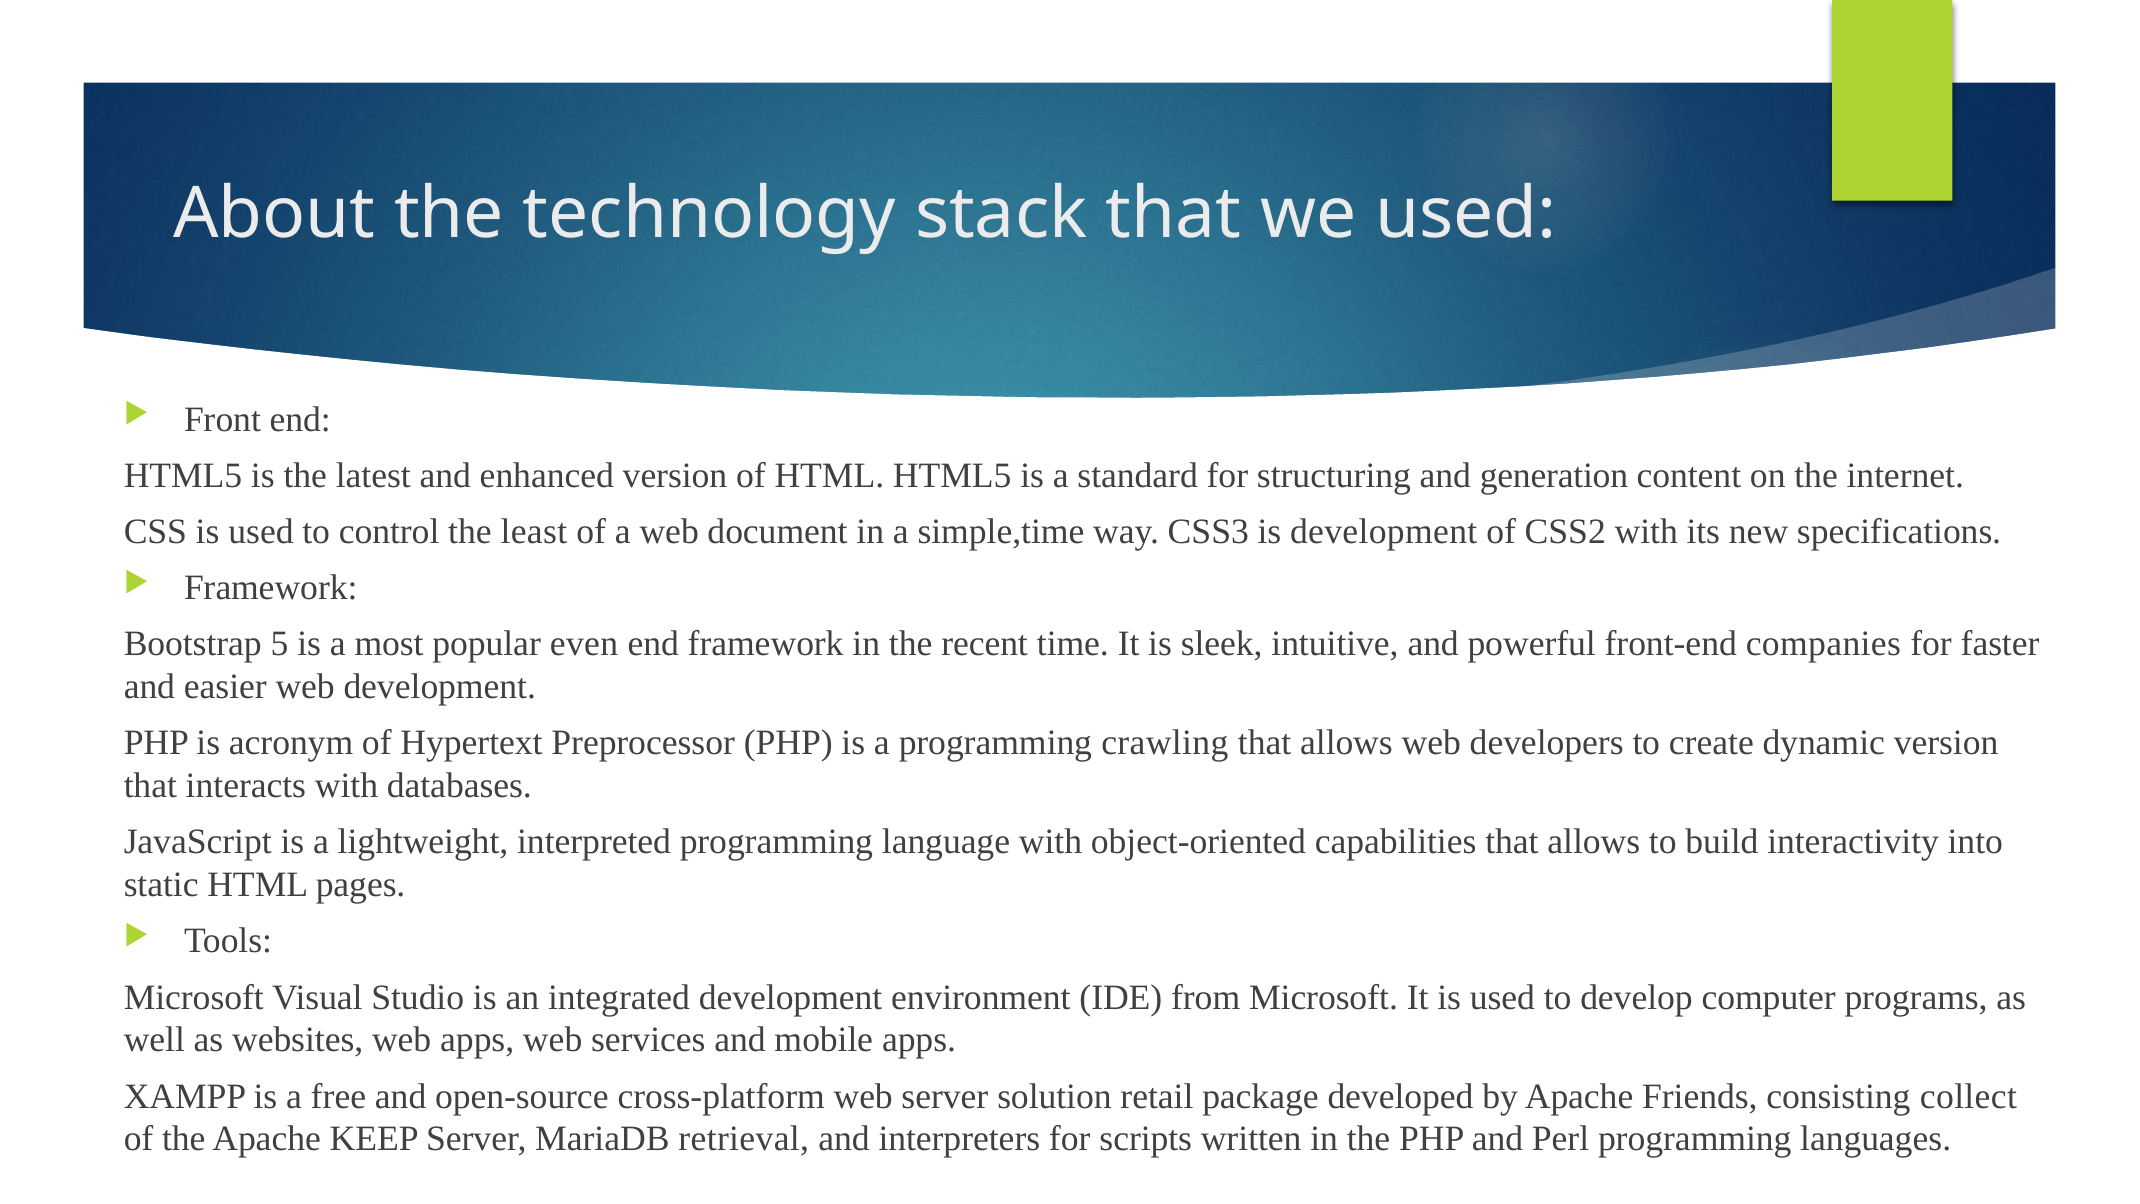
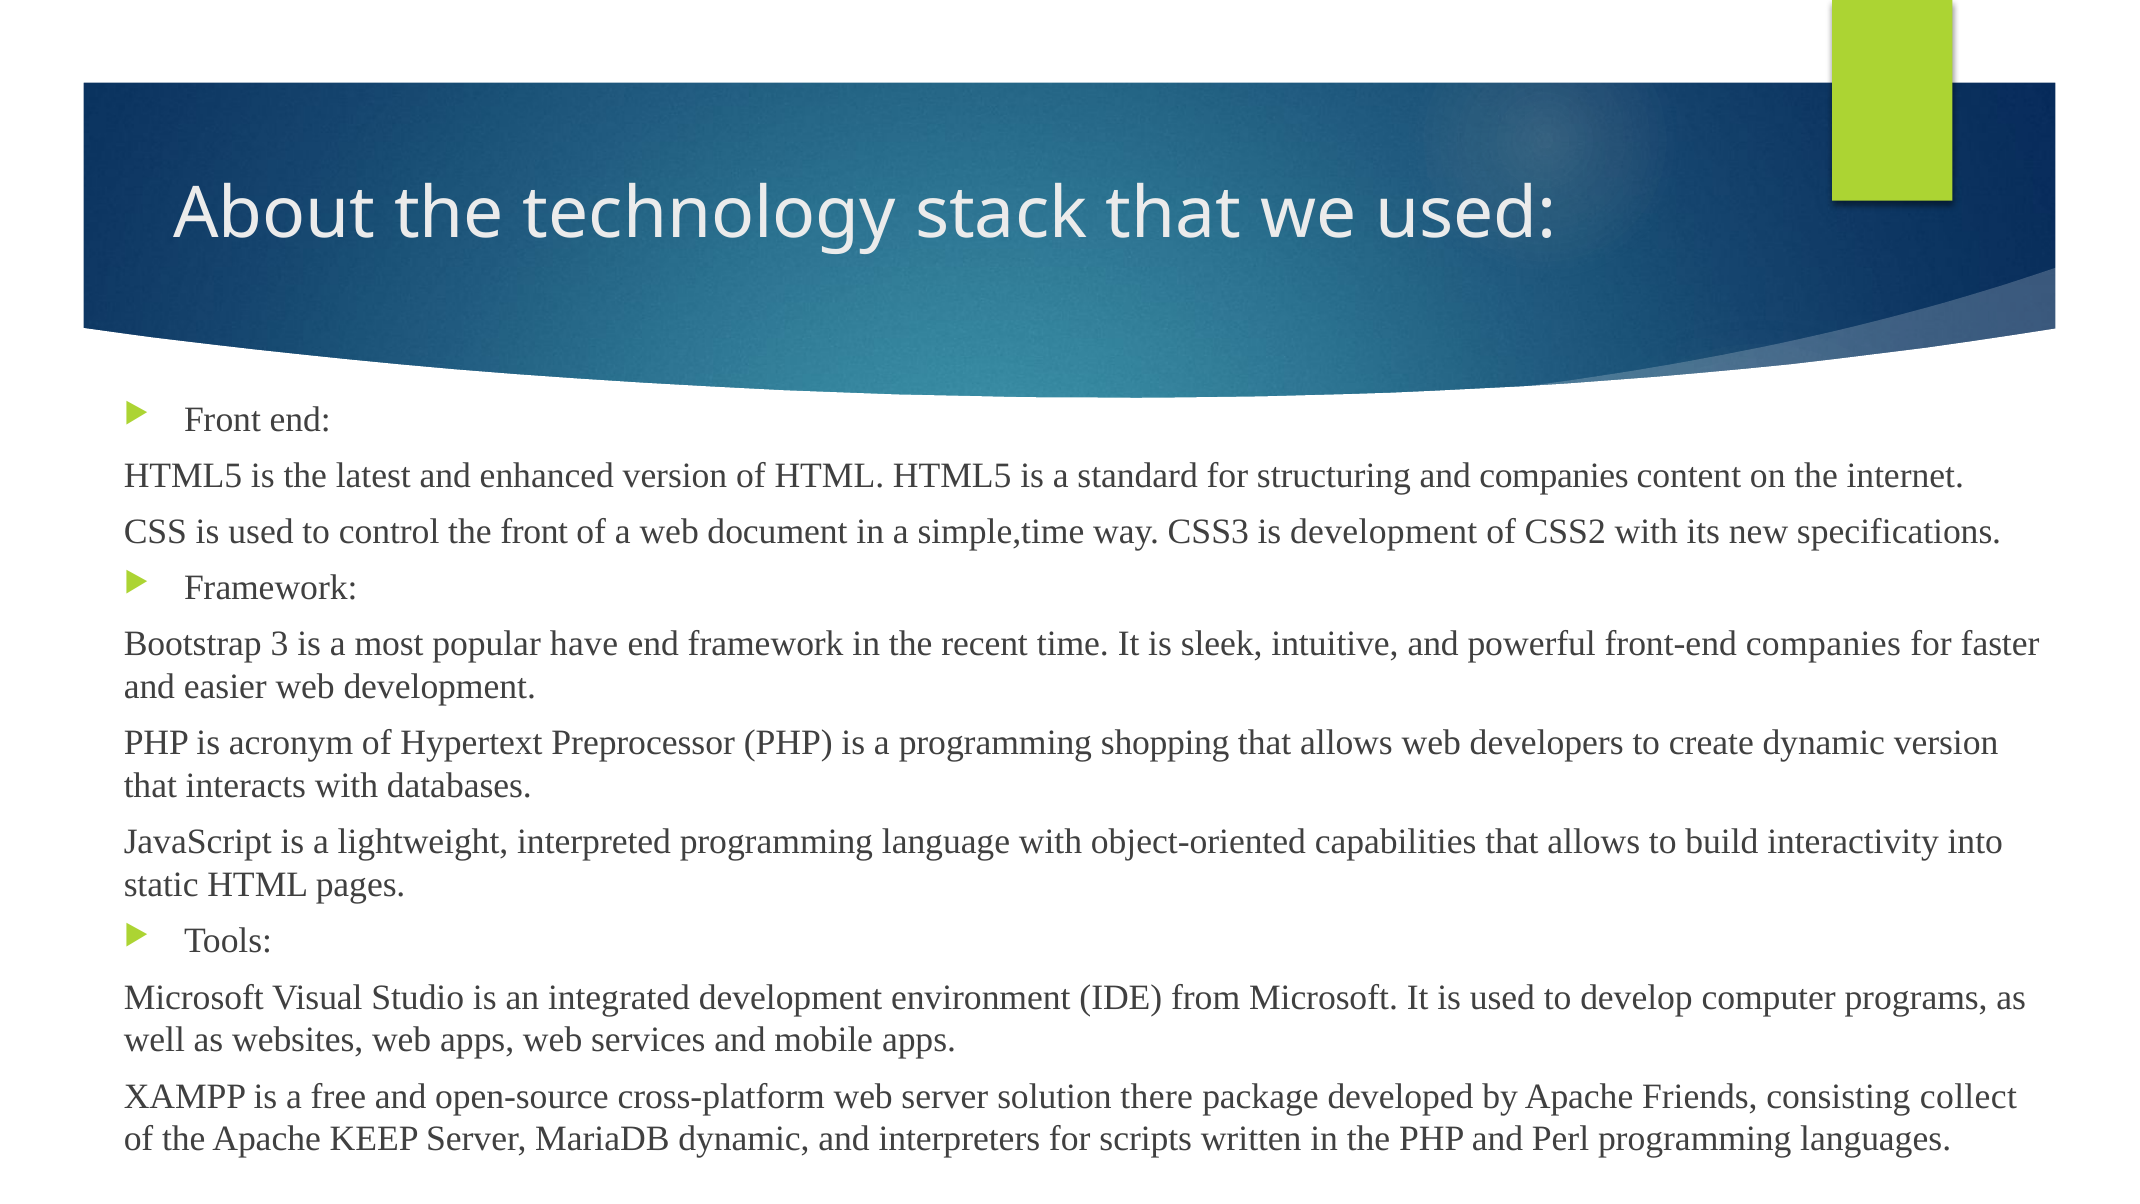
and generation: generation -> companies (1554, 476)
the least: least -> front (534, 532)
5: 5 -> 3 (280, 644)
even: even -> have (584, 644)
crawling: crawling -> shopping (1165, 743)
retail: retail -> there (1157, 1096)
MariaDB retrieval: retrieval -> dynamic (744, 1139)
